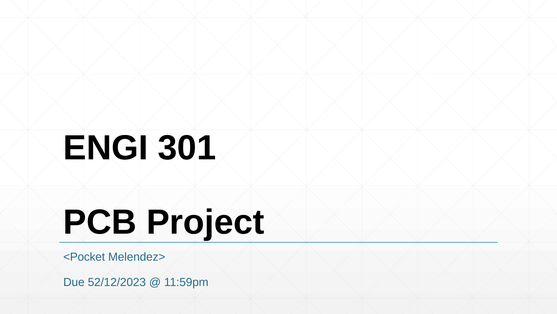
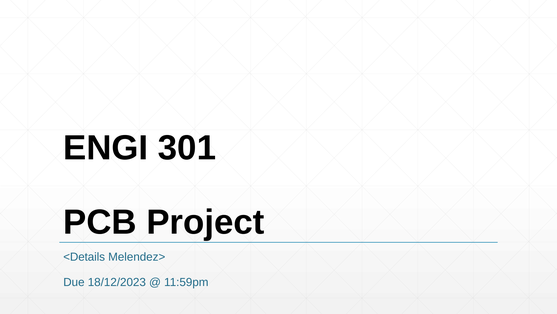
<Pocket: <Pocket -> <Details (84, 256)
52/12/2023: 52/12/2023 -> 18/12/2023 (117, 282)
